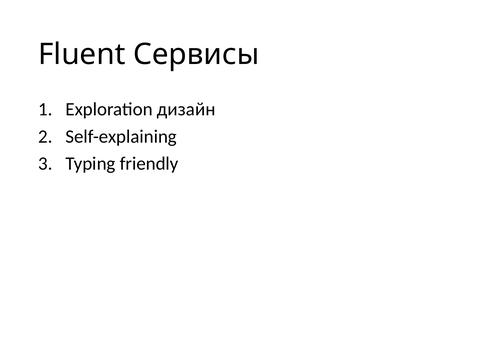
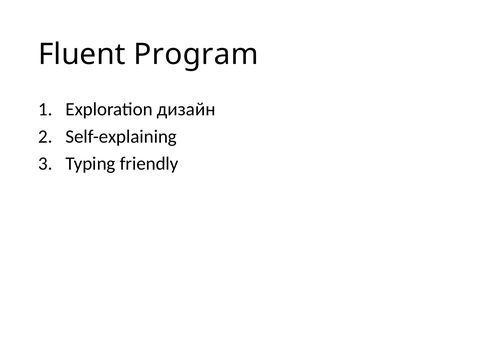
Сервисы: Сервисы -> Program (196, 54)
